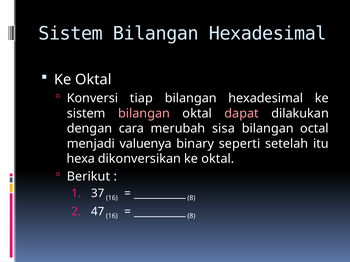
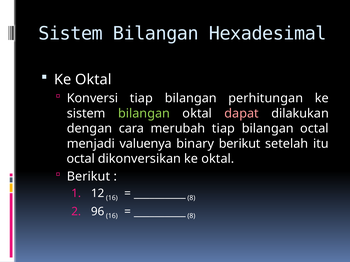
hexadesimal: hexadesimal -> perhitungan (266, 98)
bilangan colour: pink -> light green (144, 114)
merubah sisa: sisa -> tiap (223, 129)
binary seperti: seperti -> berikut (240, 144)
hexa: hexa -> octal (81, 159)
37: 37 -> 12 (98, 194)
47: 47 -> 96 (98, 212)
